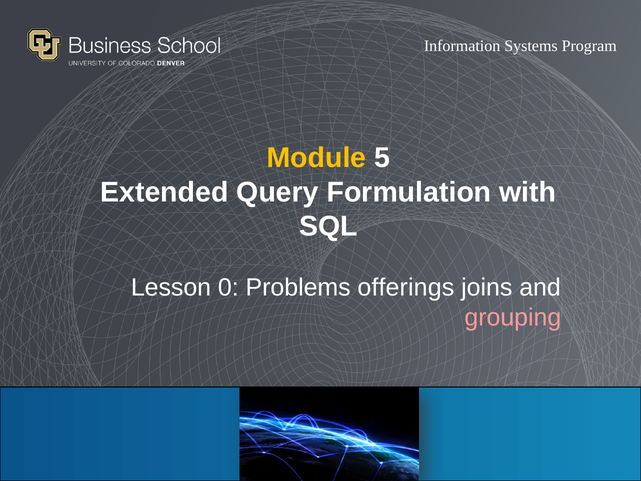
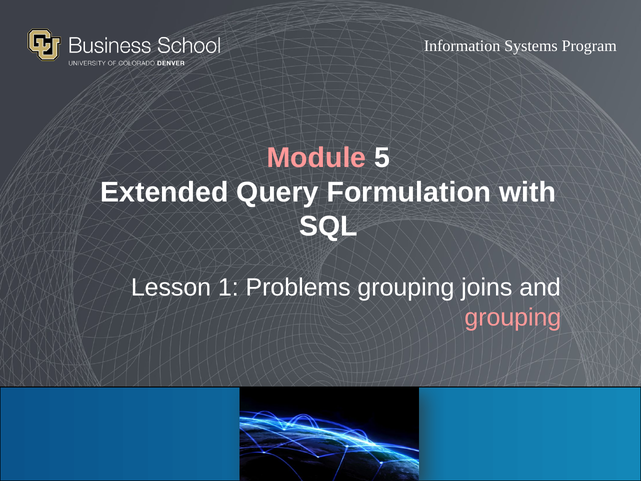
Module colour: yellow -> pink (317, 158)
0: 0 -> 1 (228, 288)
Problems offerings: offerings -> grouping (406, 288)
